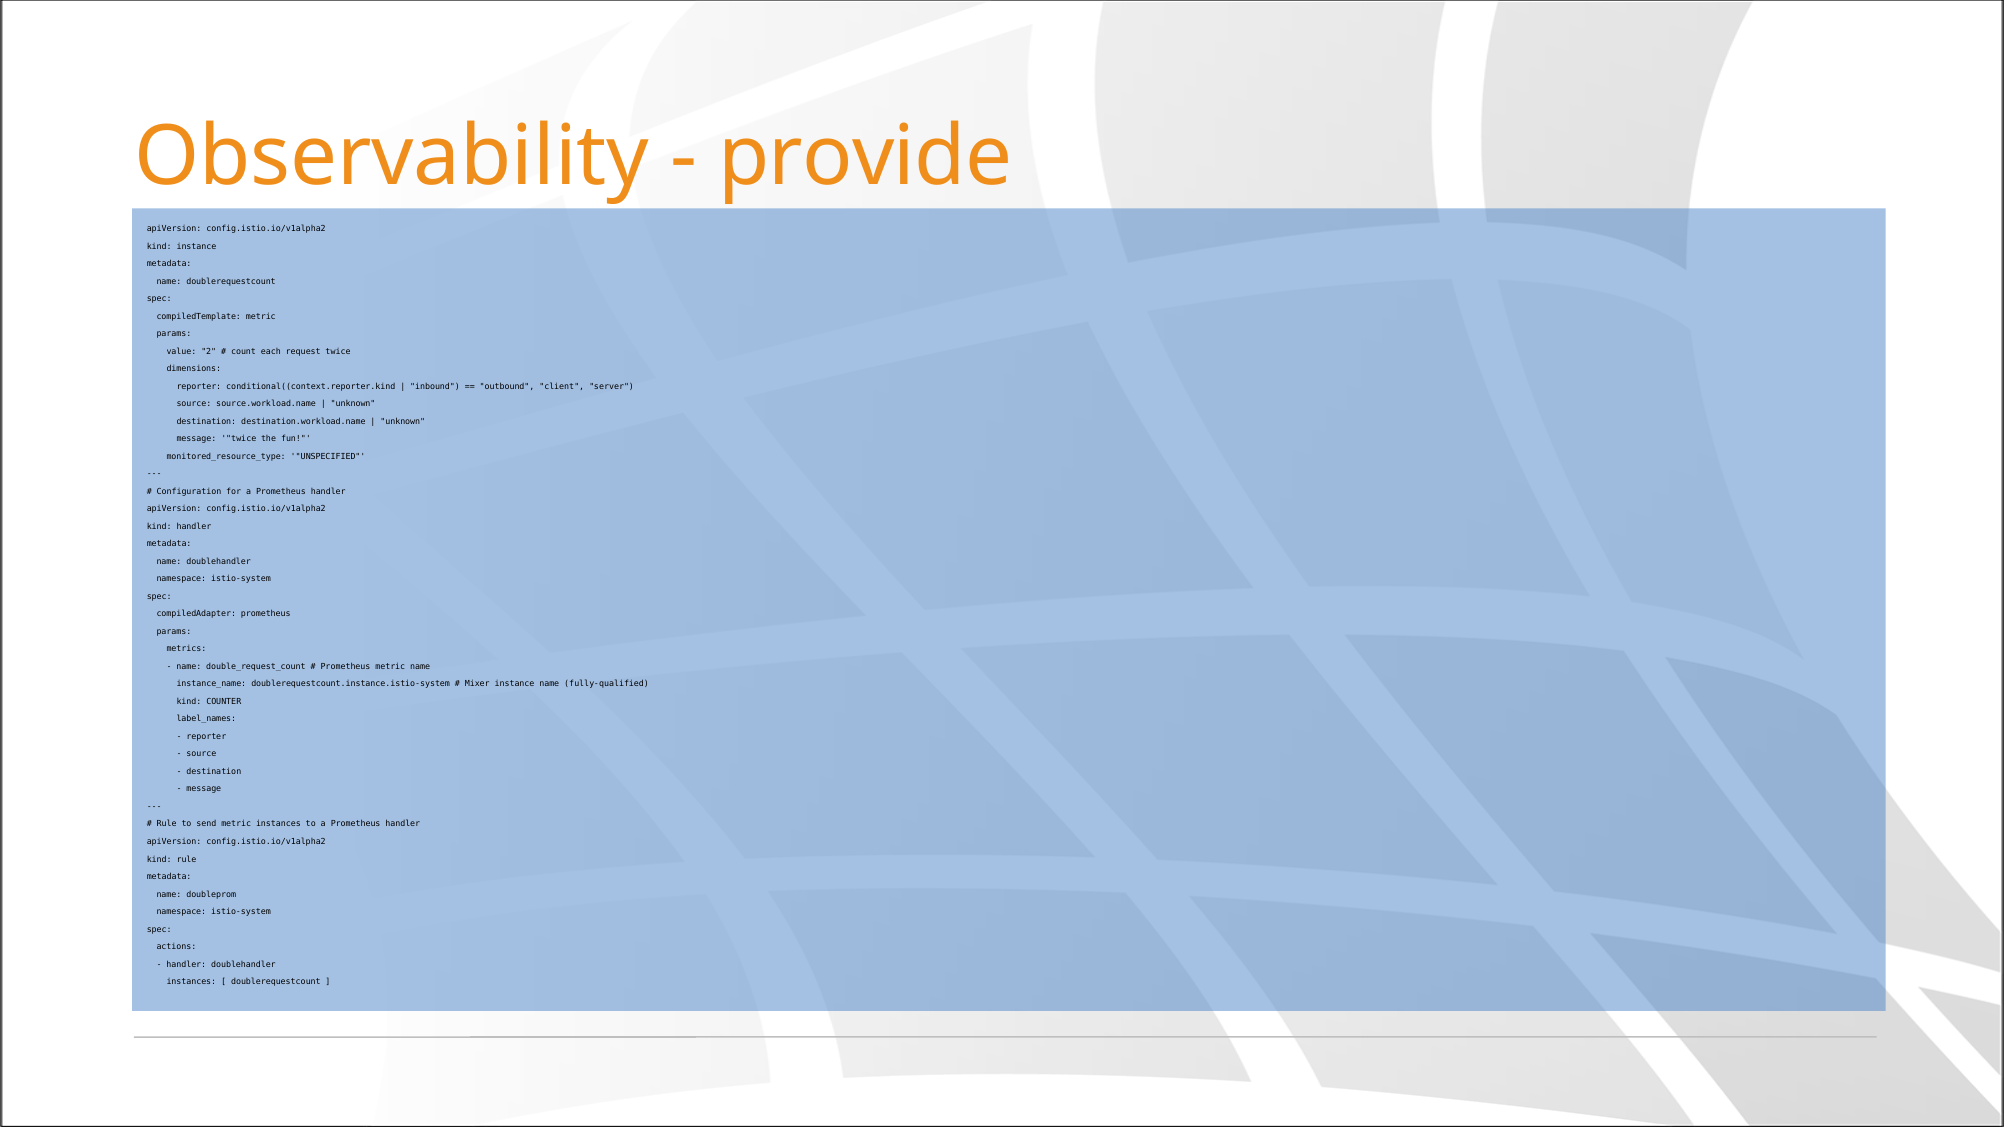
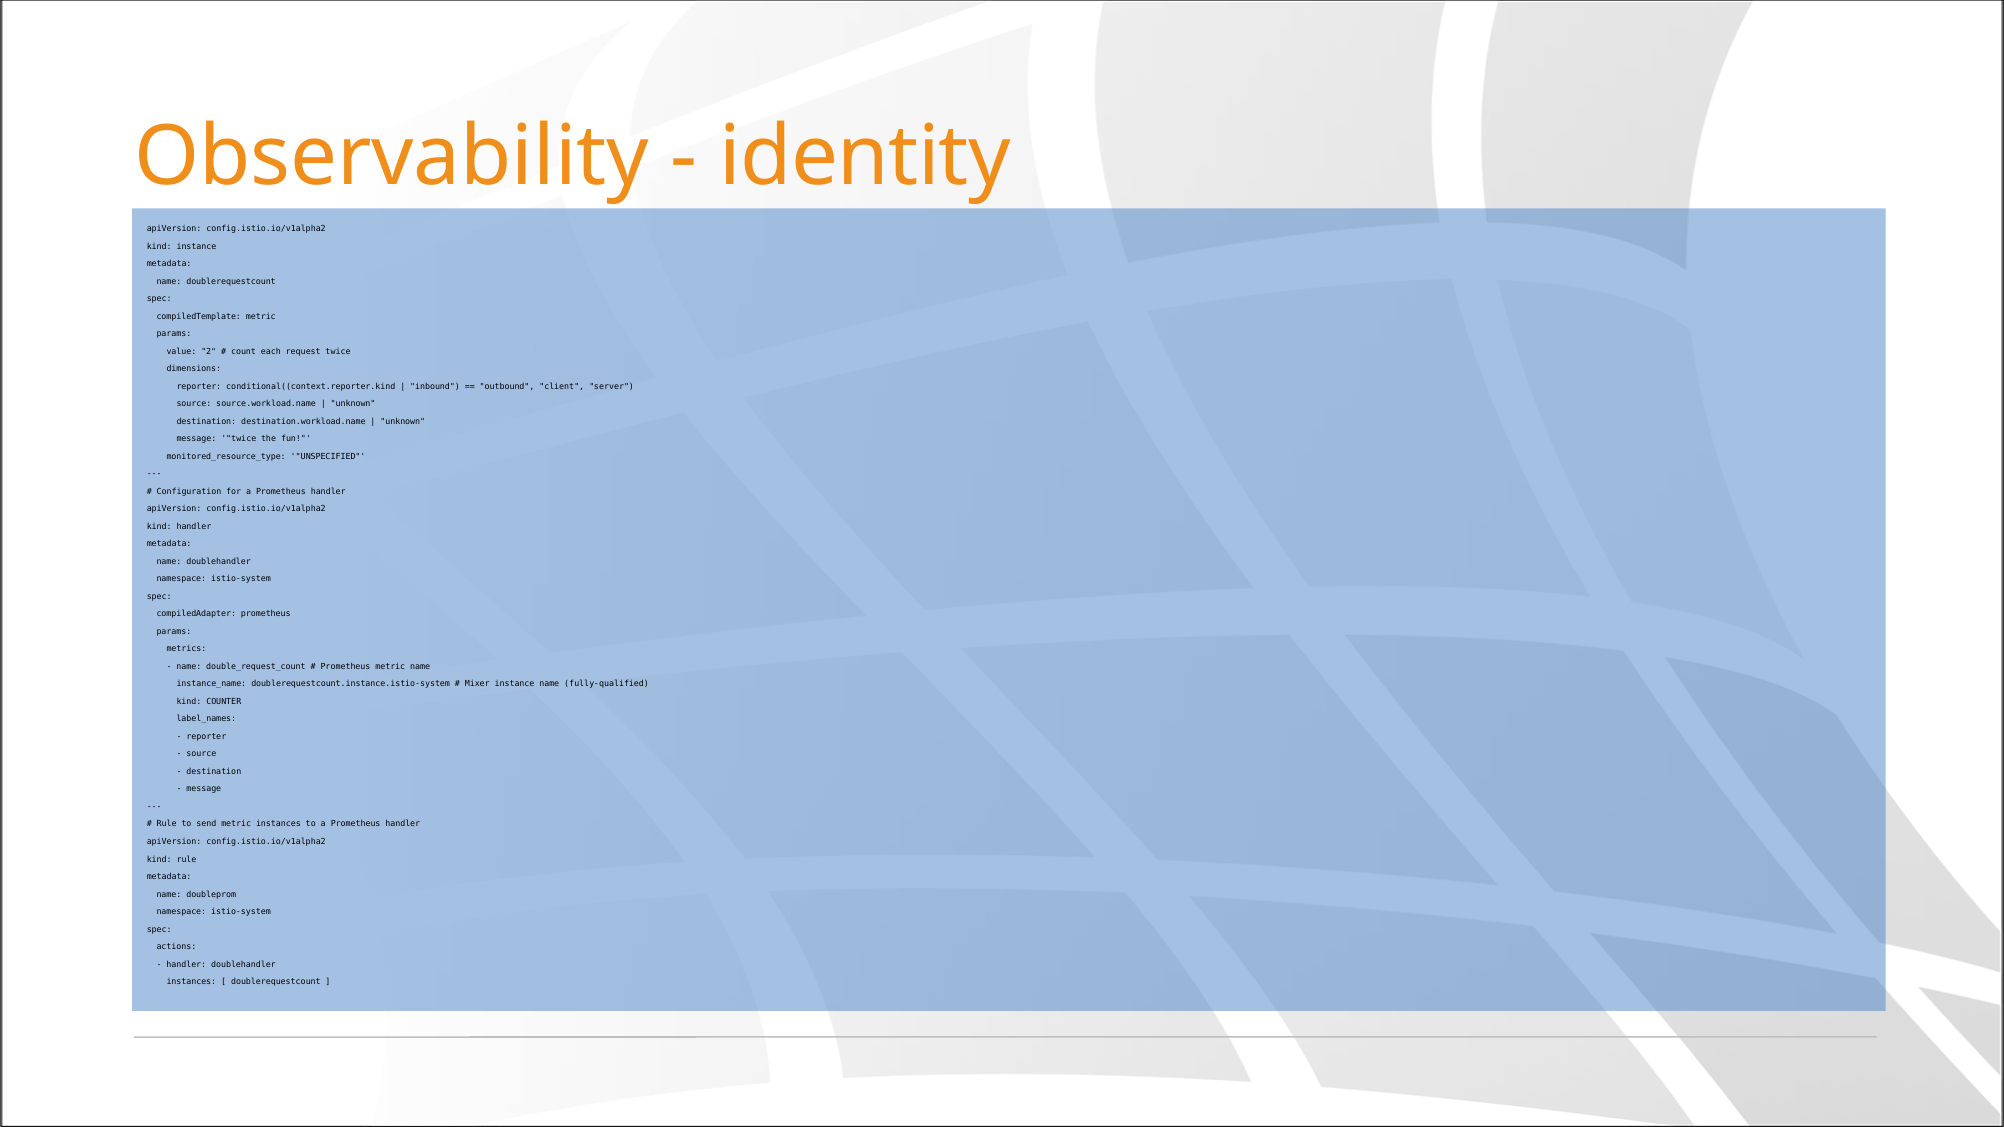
provide: provide -> identity (865, 157)
